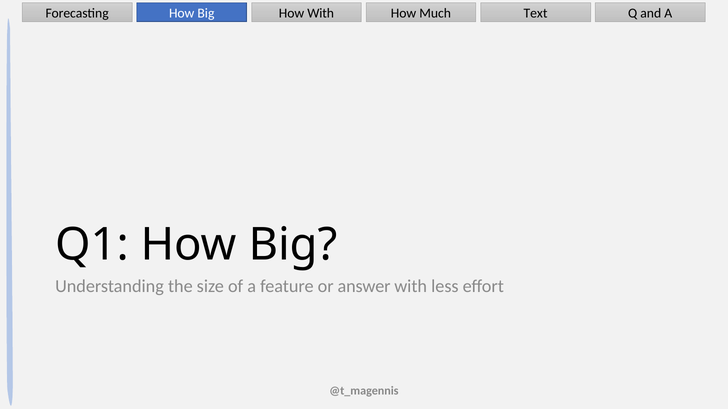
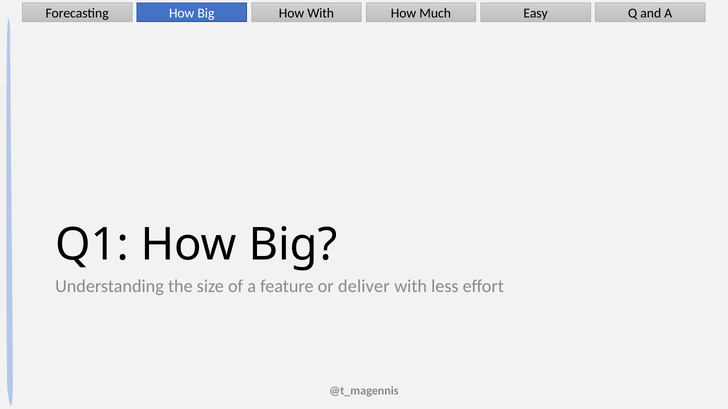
Text: Text -> Easy (536, 13)
answer: answer -> deliver (364, 287)
